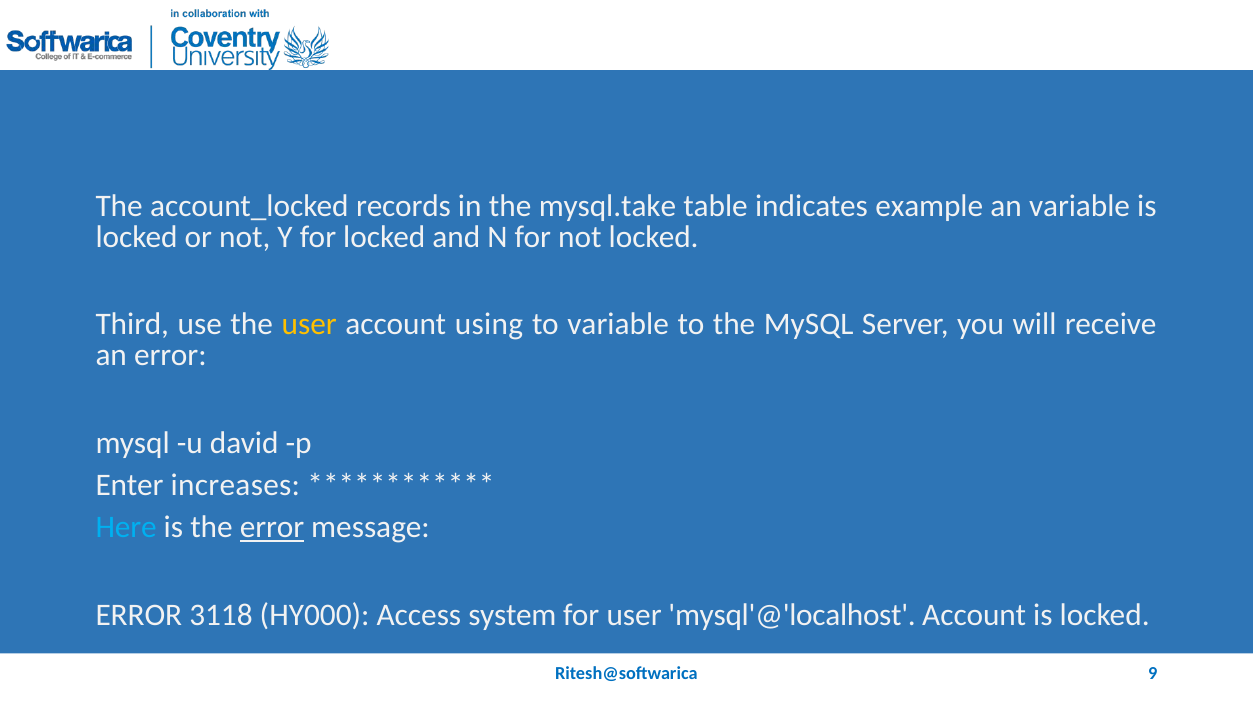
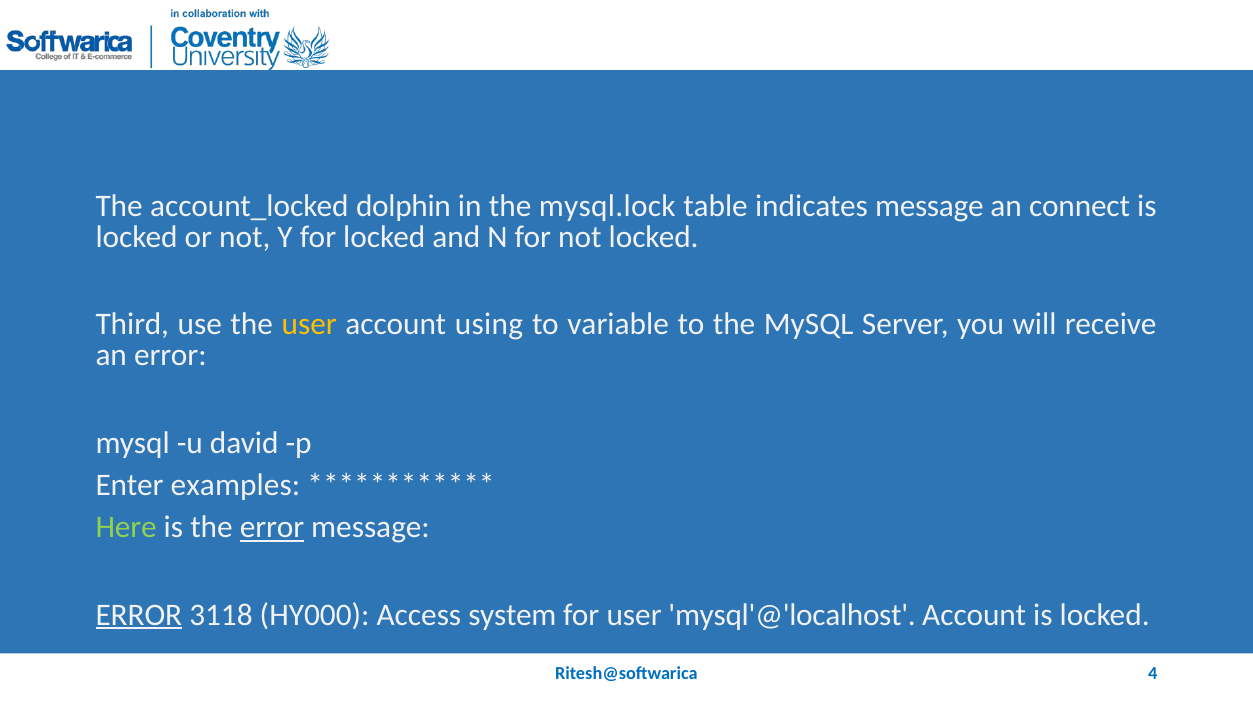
records: records -> dolphin (404, 206)
mysql.take: mysql.take -> mysql.lock (607, 206)
indicates example: example -> message (929, 206)
an variable: variable -> connect (1080, 206)
increases: increases -> examples (235, 485)
Here colour: light blue -> light green (126, 527)
ERROR underline: none -> present (139, 615)
9: 9 -> 4 (1153, 673)
